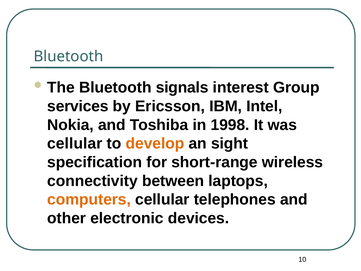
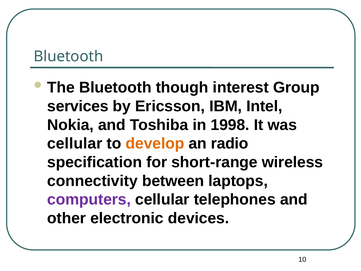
signals: signals -> though (182, 87)
sight: sight -> radio (230, 143)
computers colour: orange -> purple (89, 199)
